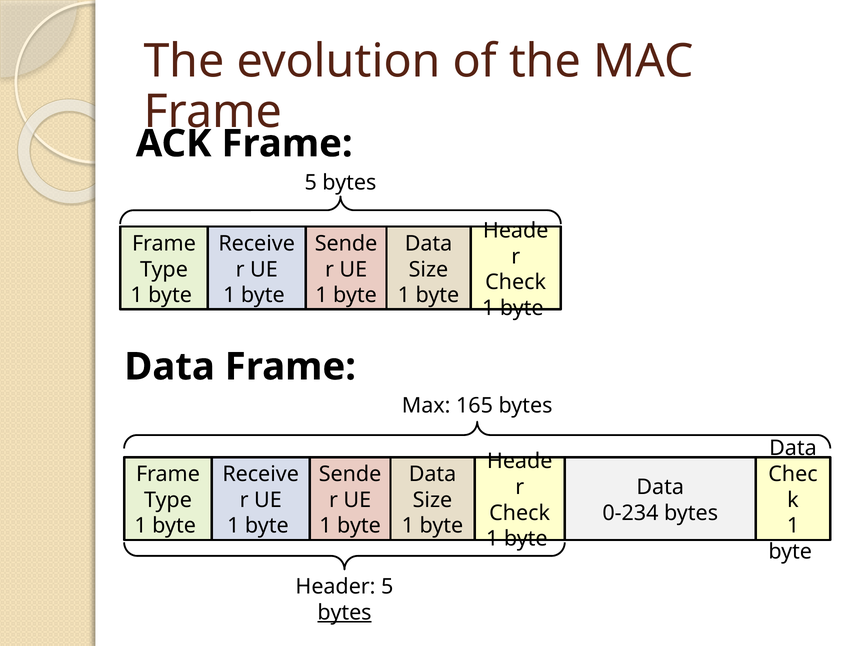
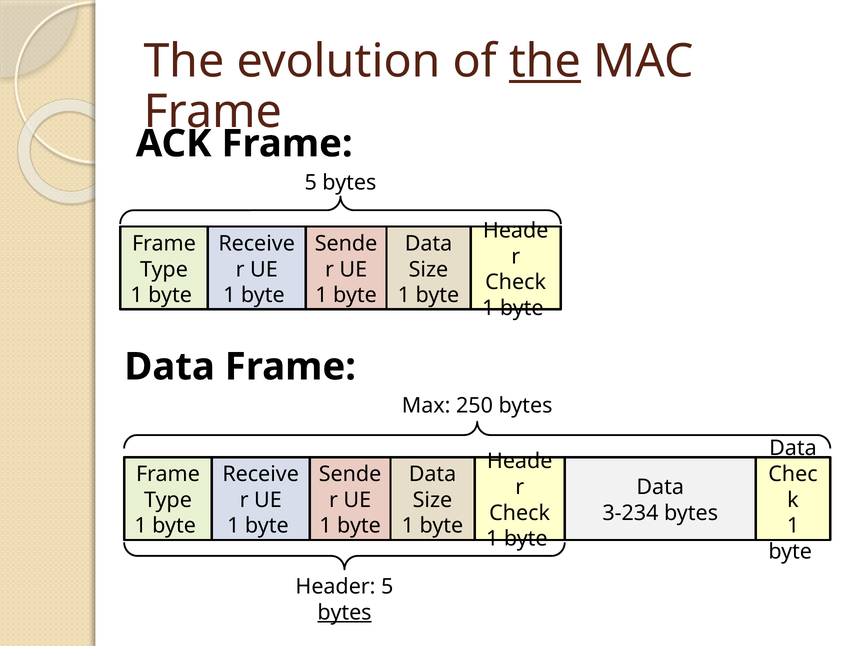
the underline: none -> present (545, 61)
165: 165 -> 250 (475, 406)
0-234: 0-234 -> 3-234 (630, 513)
